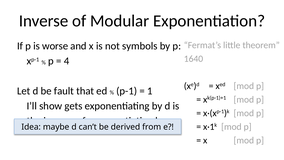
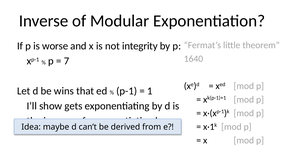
symbols: symbols -> integrity (140, 46)
4: 4 -> 7 (67, 61)
fault: fault -> wins (64, 91)
